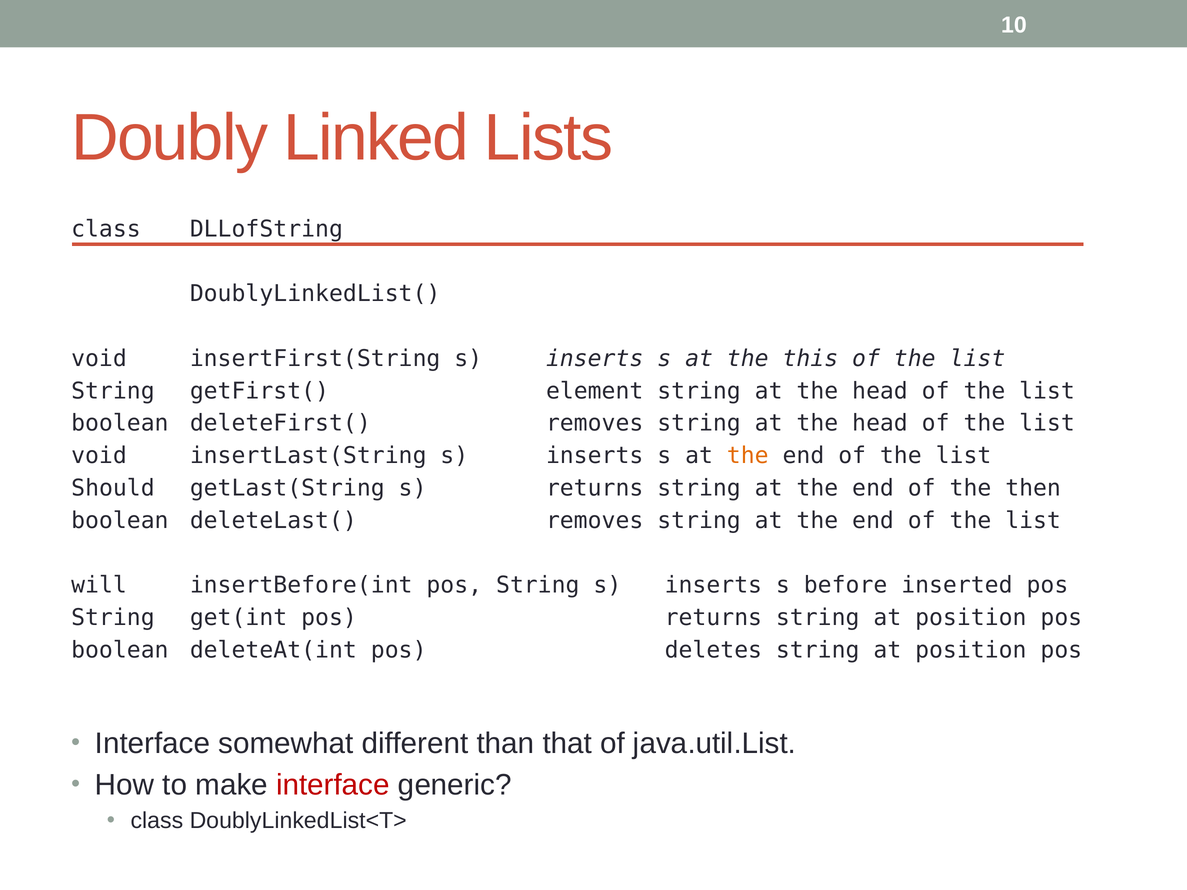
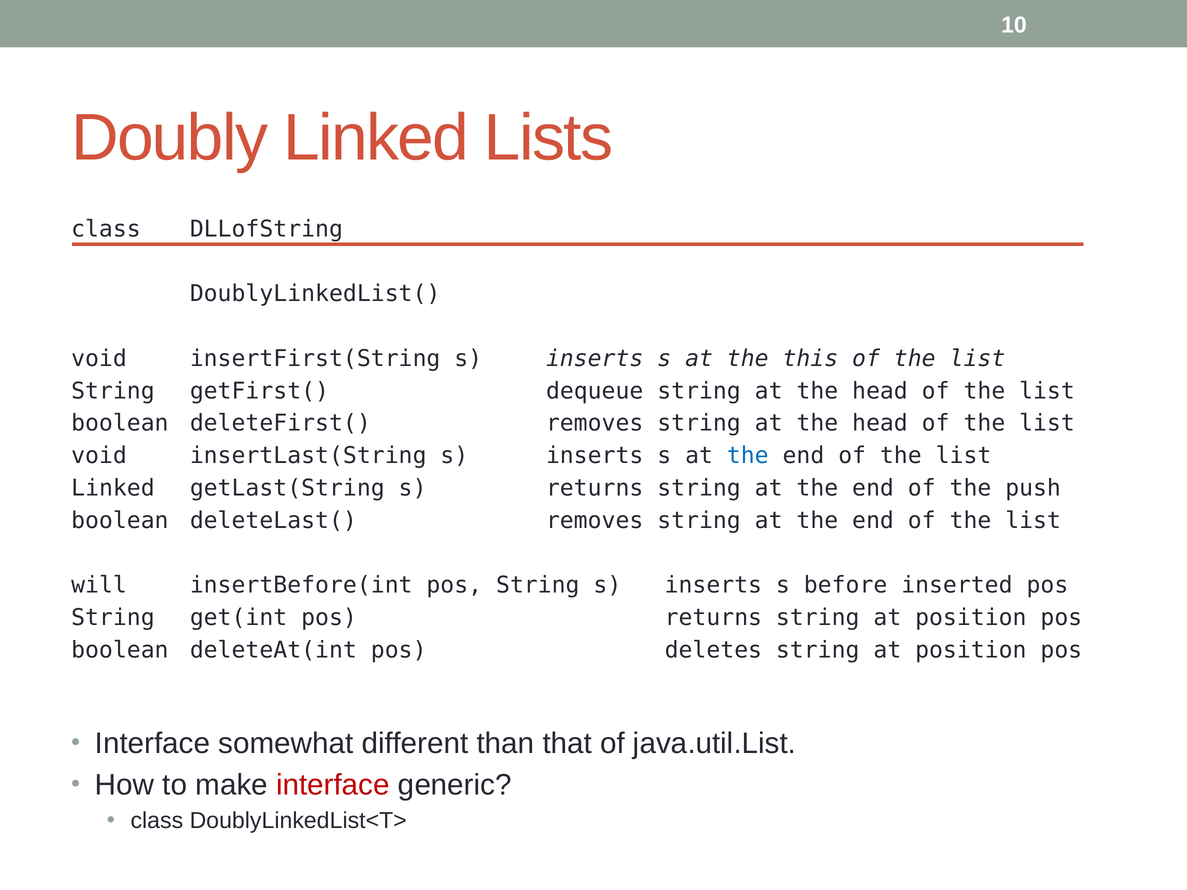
element: element -> dequeue (595, 391)
the colour: orange -> blue (748, 456)
Should: Should -> Linked (113, 488)
then: then -> push (1033, 488)
